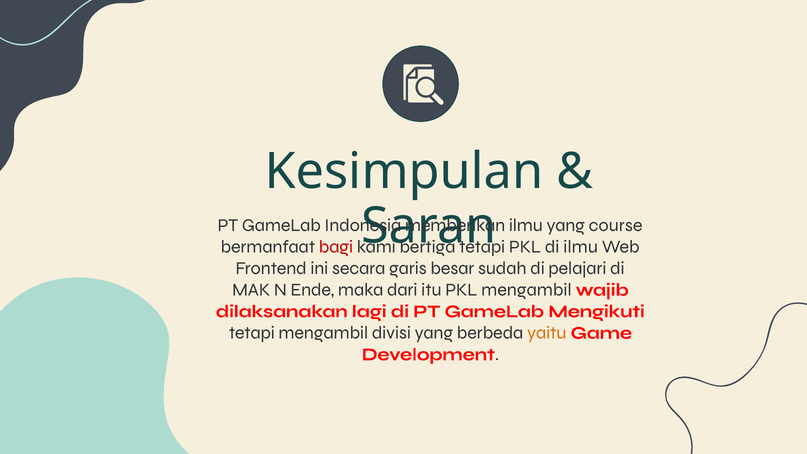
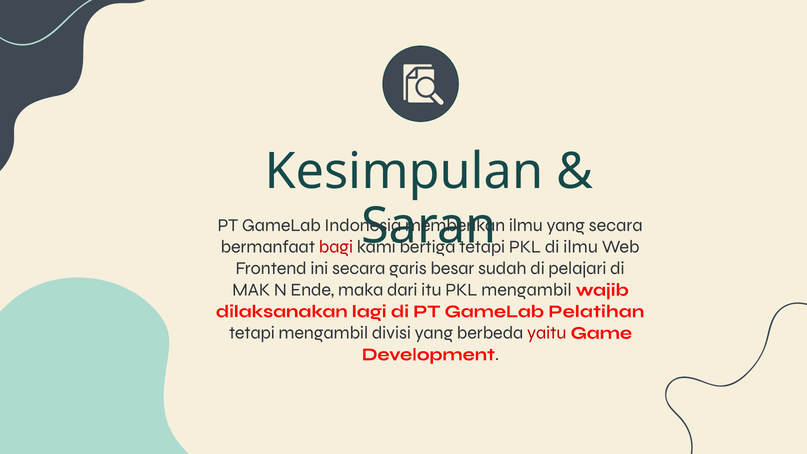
yang course: course -> secara (616, 225)
Mengikuti: Mengikuti -> Pelatihan (596, 311)
yaitu colour: orange -> red (547, 333)
